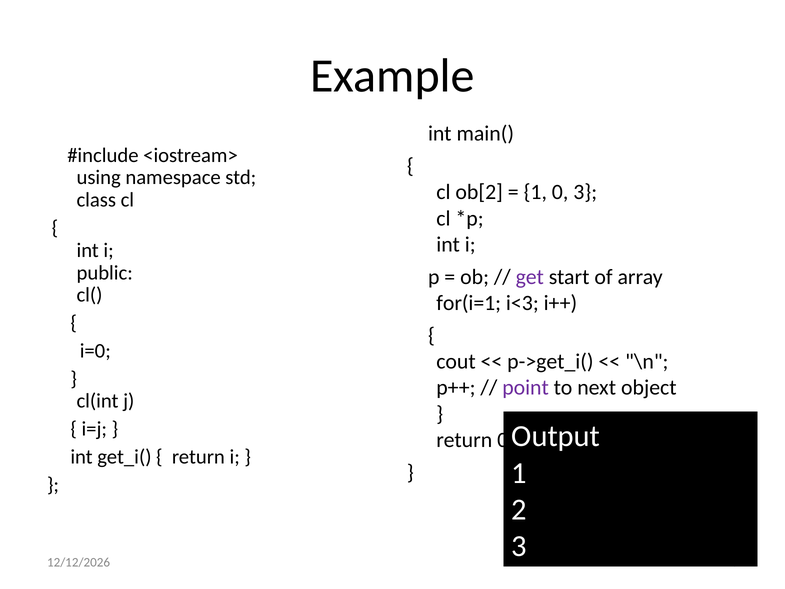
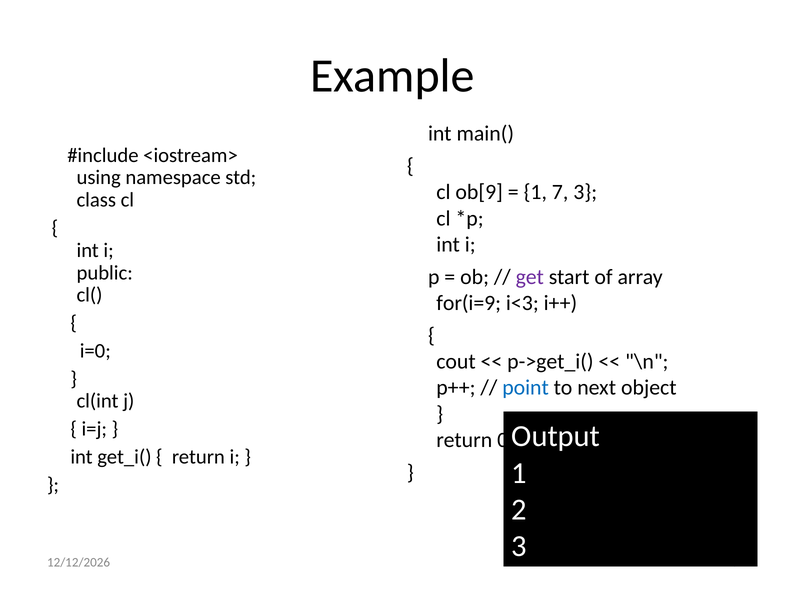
ob[2: ob[2 -> ob[9 (479, 192)
1 0: 0 -> 7 (560, 192)
for(i=1: for(i=1 -> for(i=9 (469, 303)
point colour: purple -> blue (526, 388)
